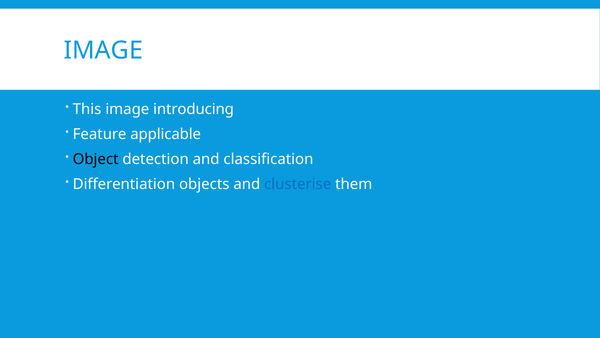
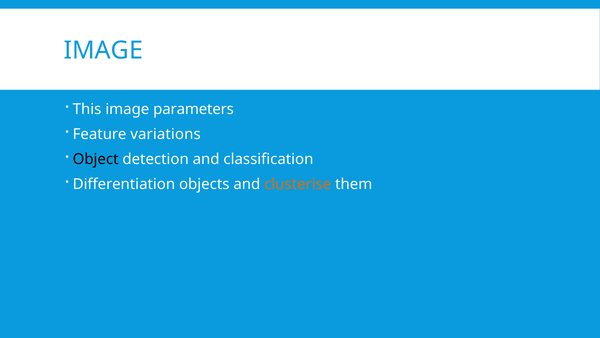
introducing: introducing -> parameters (194, 109)
applicable: applicable -> variations (166, 134)
clusterise colour: blue -> orange (298, 184)
